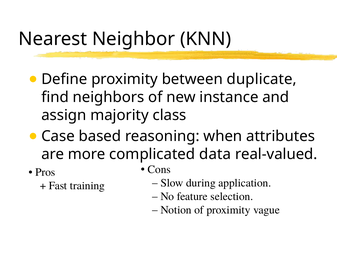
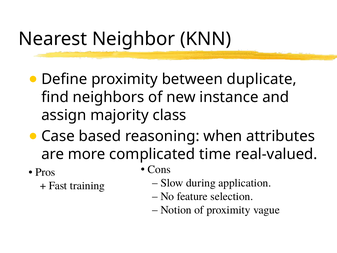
data: data -> time (215, 154)
